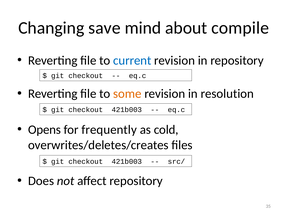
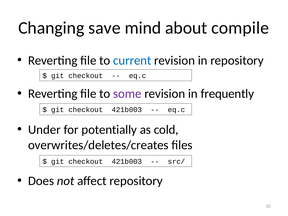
some colour: orange -> purple (127, 94)
resolution: resolution -> frequently (227, 94)
Opens: Opens -> Under (44, 130)
frequently: frequently -> potentially (109, 130)
